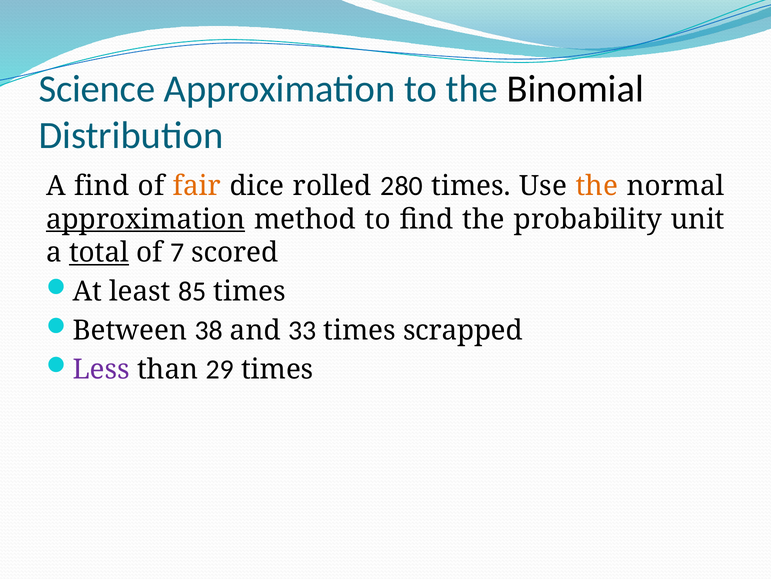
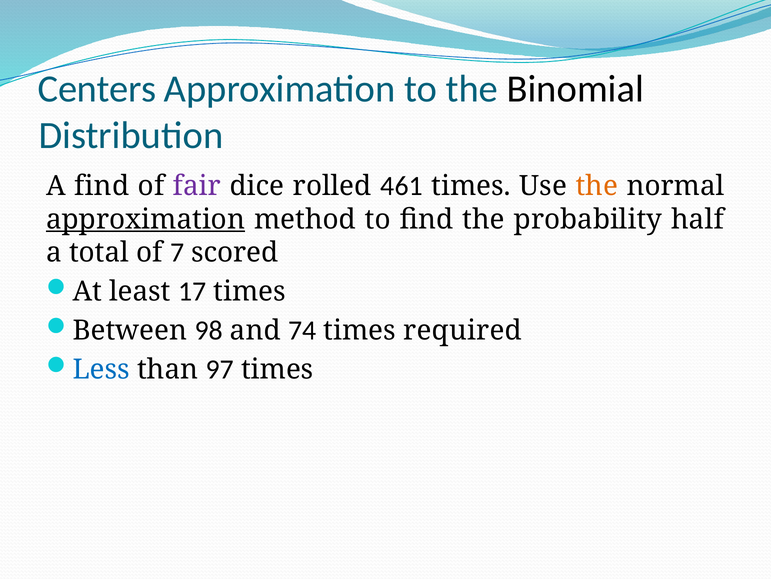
Science: Science -> Centers (97, 89)
fair colour: orange -> purple (197, 186)
280: 280 -> 461 (402, 186)
unit: unit -> half (697, 219)
total underline: present -> none (99, 252)
85: 85 -> 17 (192, 291)
38: 38 -> 98 (209, 330)
33: 33 -> 74 (302, 330)
scrapped: scrapped -> required (463, 330)
Less colour: purple -> blue (101, 369)
29: 29 -> 97 (220, 369)
